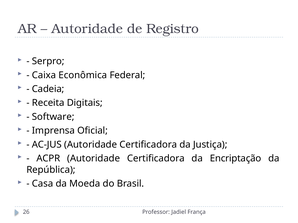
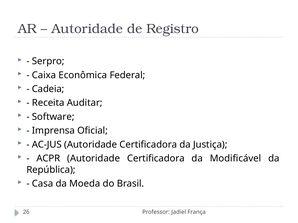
Digitais: Digitais -> Auditar (85, 103)
Encriptação: Encriptação -> Modificável (235, 159)
